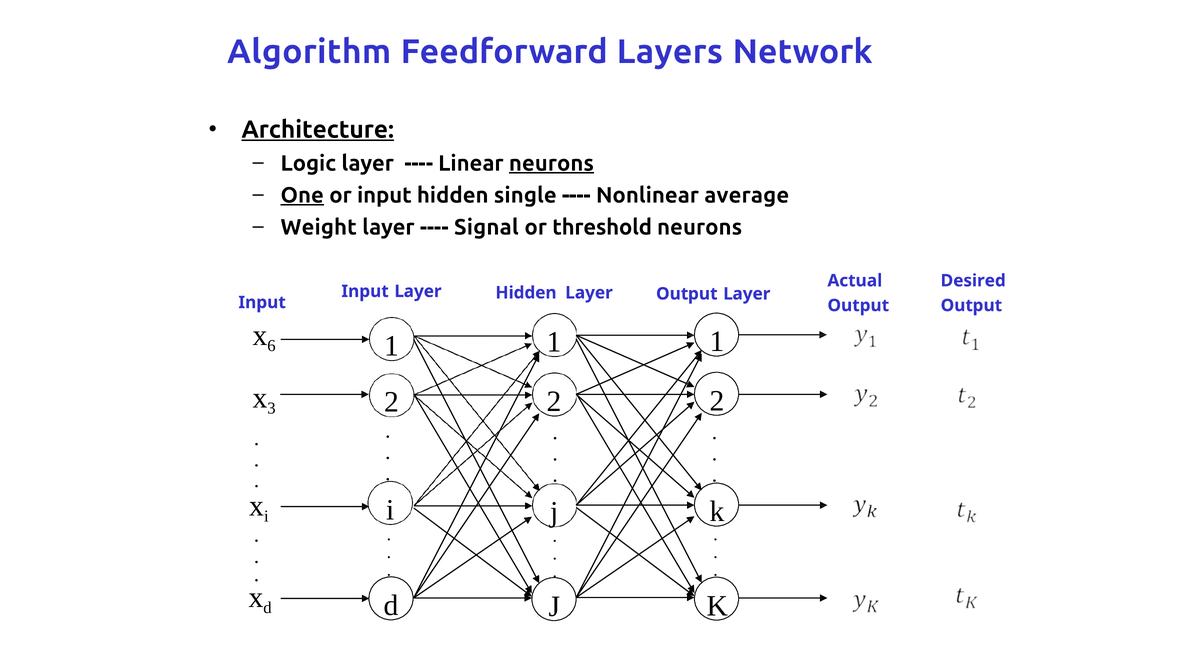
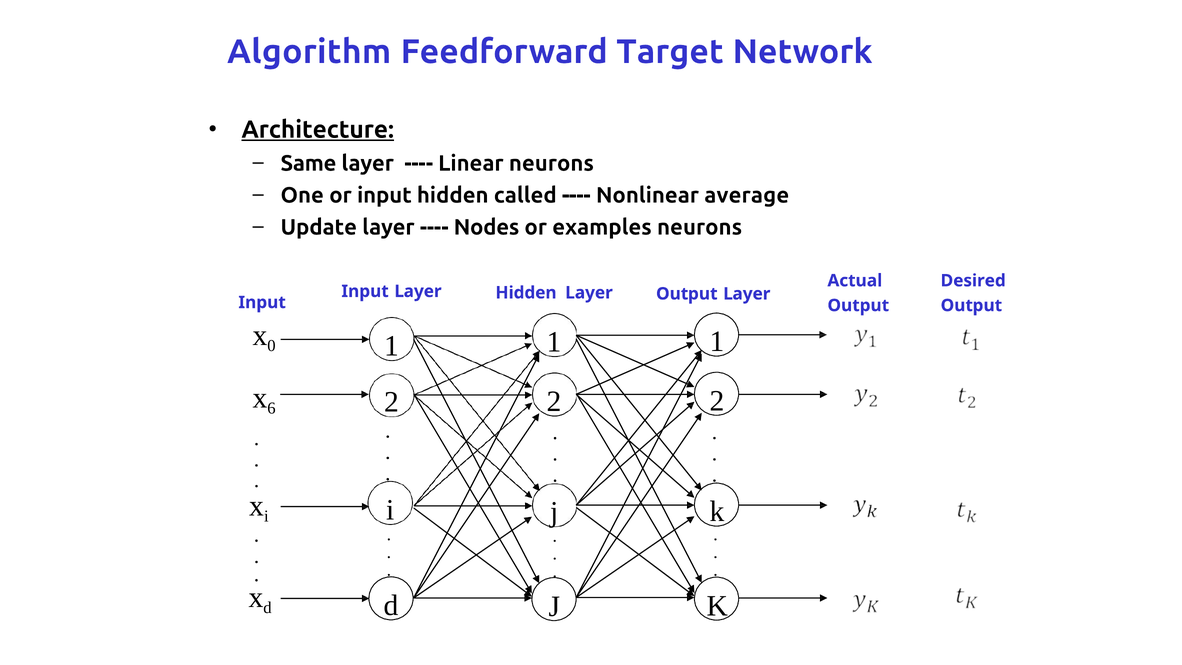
Layers: Layers -> Target (670, 52)
Logic: Logic -> Same (308, 163)
neurons underline: present -> none (551, 163)
One underline: present -> none (302, 195)
single: single -> called (525, 195)
Weight: Weight -> Update (319, 227)
Signal: Signal -> Nodes (487, 227)
threshold: threshold -> examples (602, 227)
6: 6 -> 0 (272, 346)
3: 3 -> 6 (272, 408)
